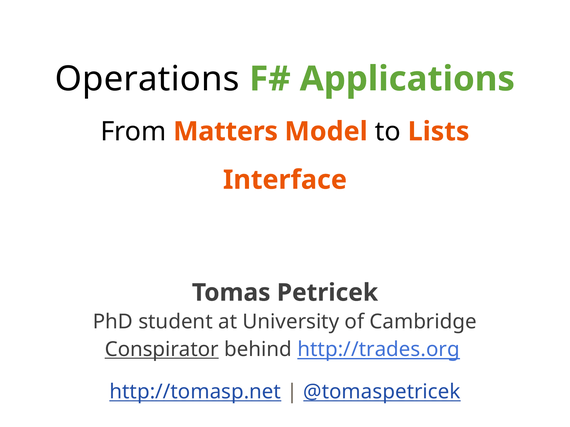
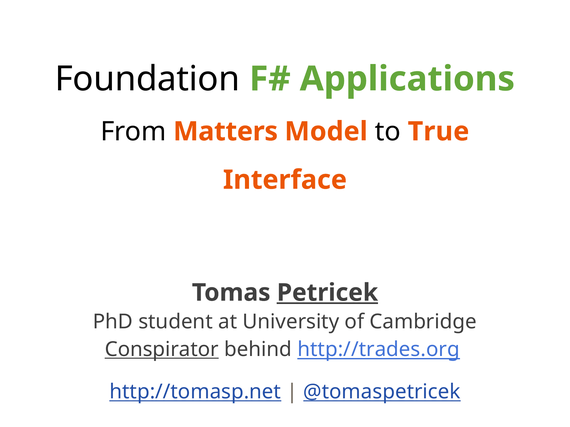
Operations: Operations -> Foundation (147, 79)
Lists: Lists -> True (438, 132)
Petricek underline: none -> present (327, 293)
